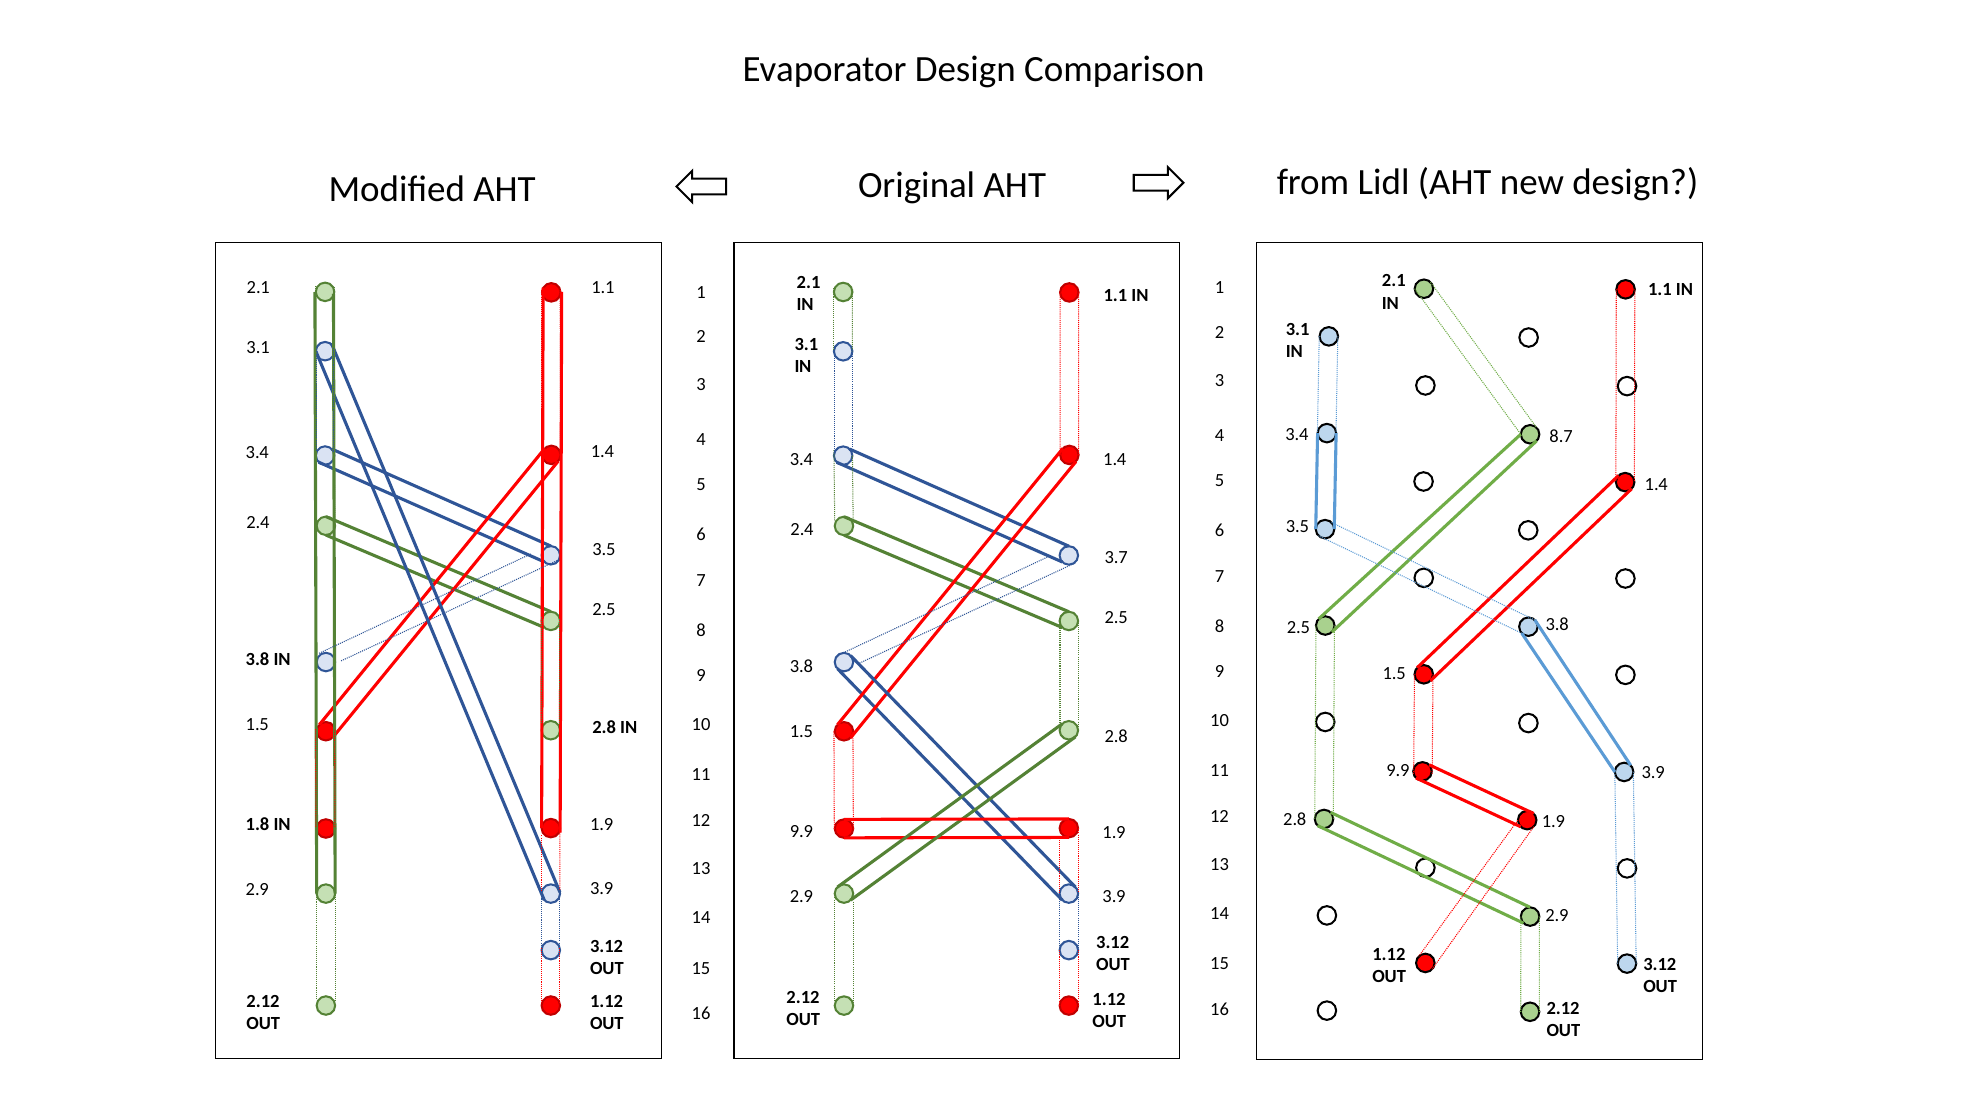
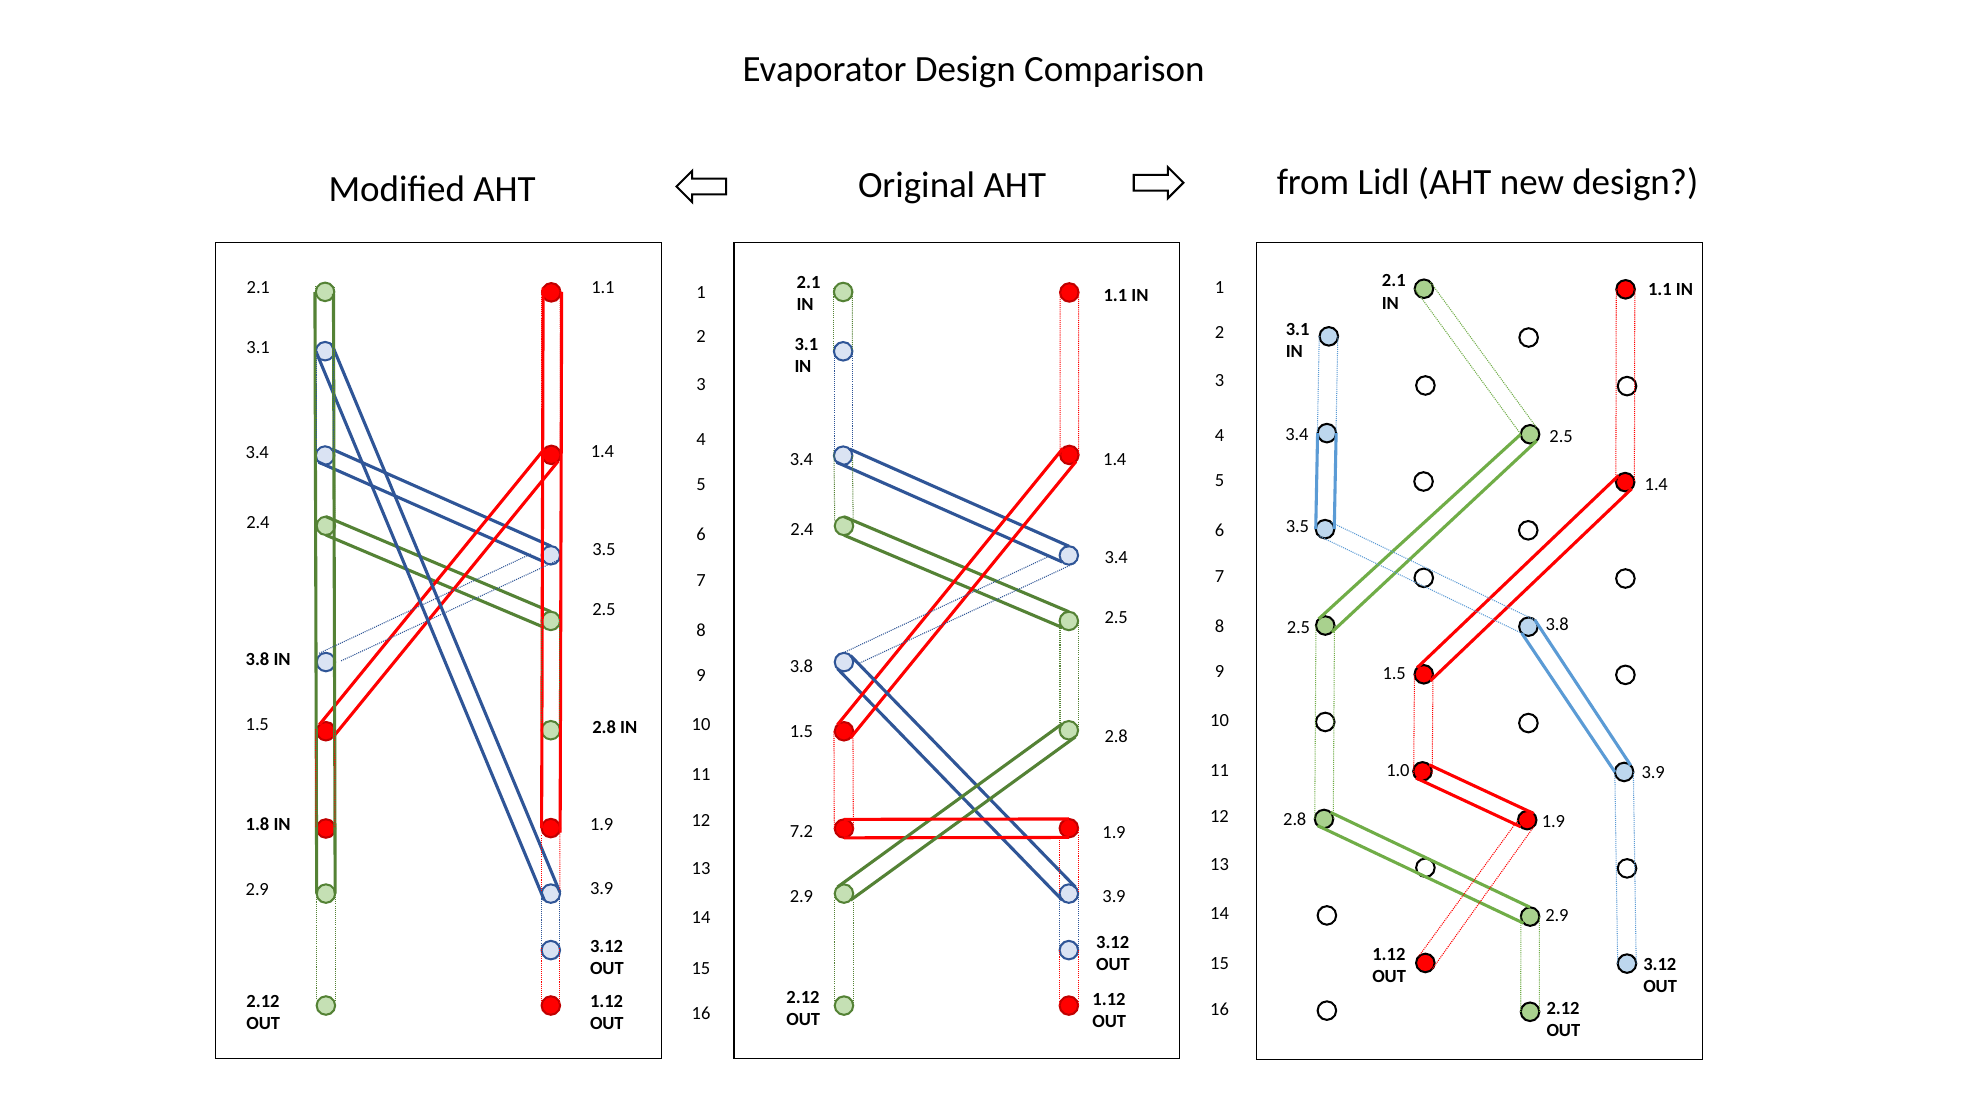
8.7: 8.7 -> 2.5 (1561, 436)
3.7: 3.7 -> 3.4 (1116, 558)
9.9: 9.9 -> 1.0 (1398, 771)
9.9: 9.9 -> 7.2 (801, 831)
